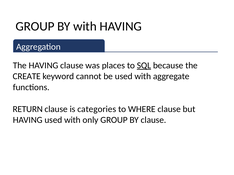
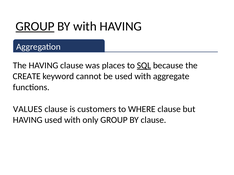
GROUP underline: none -> present (35, 26)
RETURN: RETURN -> VALUES (28, 109)
categories: categories -> customers (97, 109)
